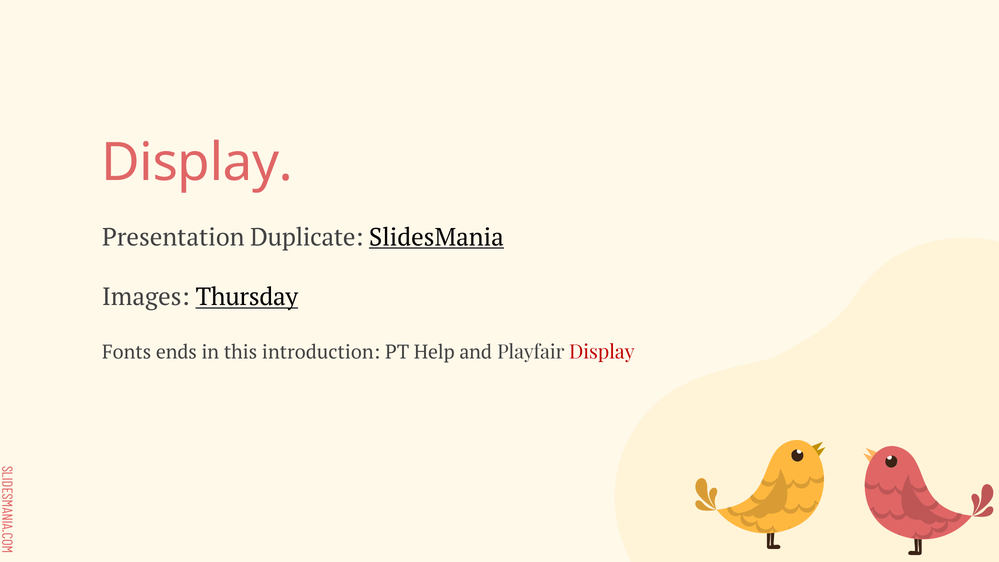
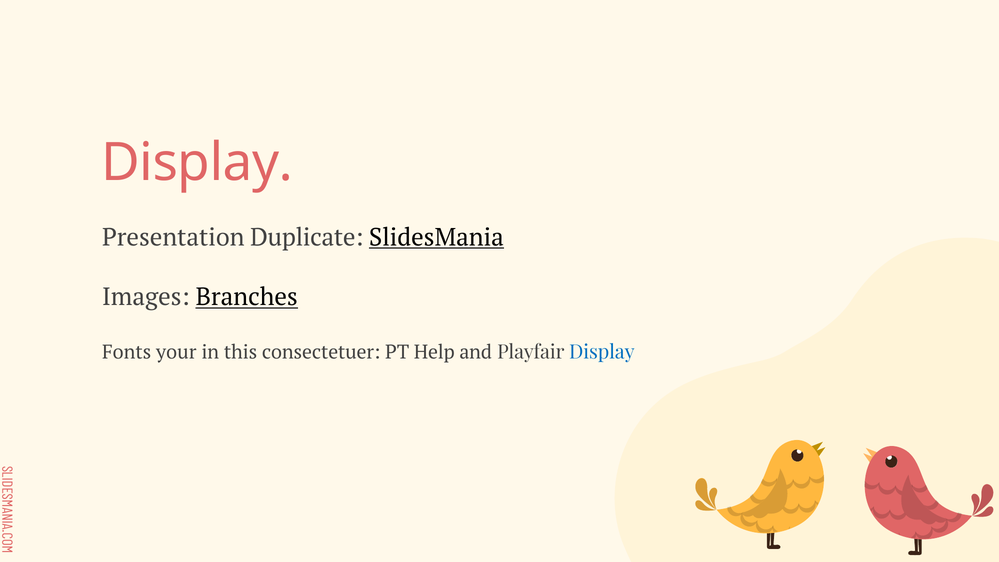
Thursday: Thursday -> Branches (247, 297)
ends: ends -> your (176, 352)
introduction: introduction -> consectetuer (321, 352)
Display colour: red -> blue (602, 352)
